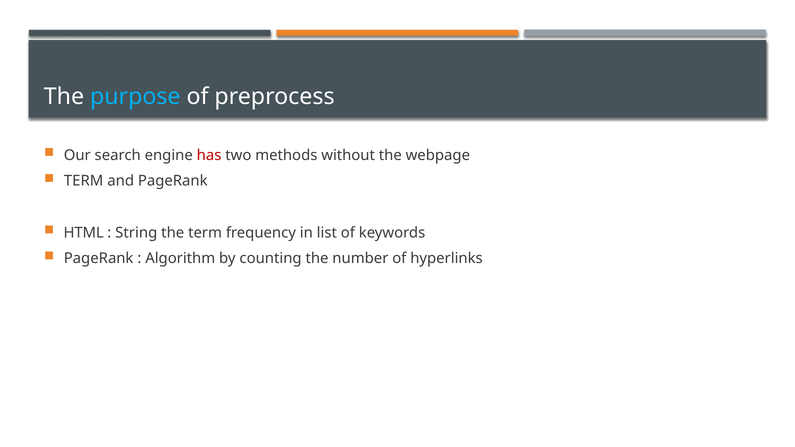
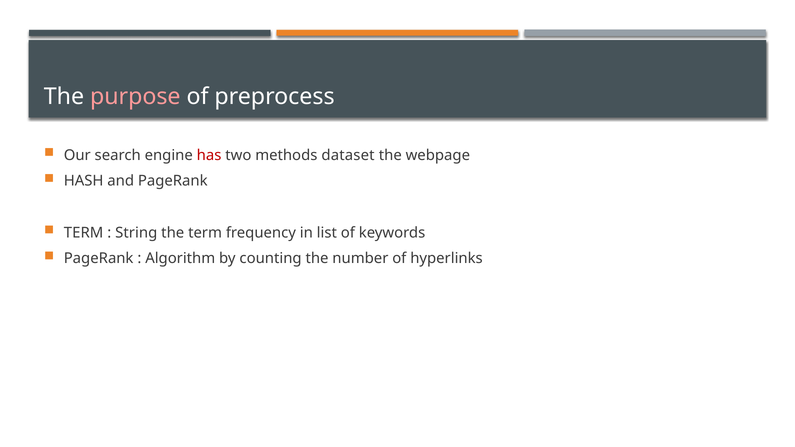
purpose colour: light blue -> pink (135, 97)
without: without -> dataset (348, 155)
TERM: TERM -> HASH (84, 181)
HTML: HTML -> TERM (84, 233)
